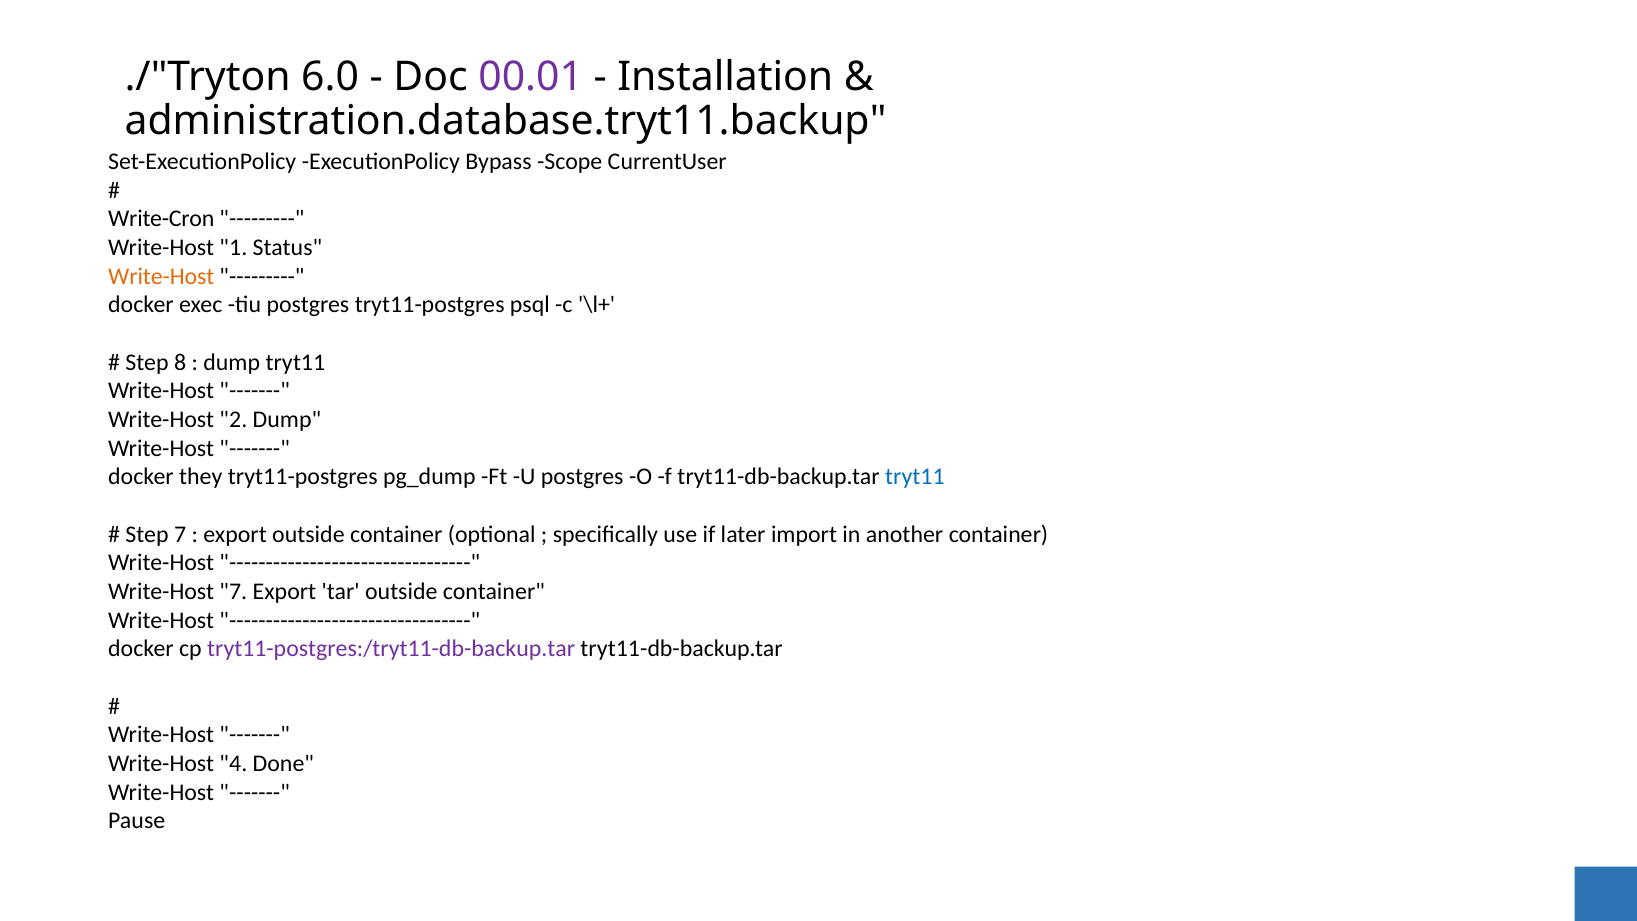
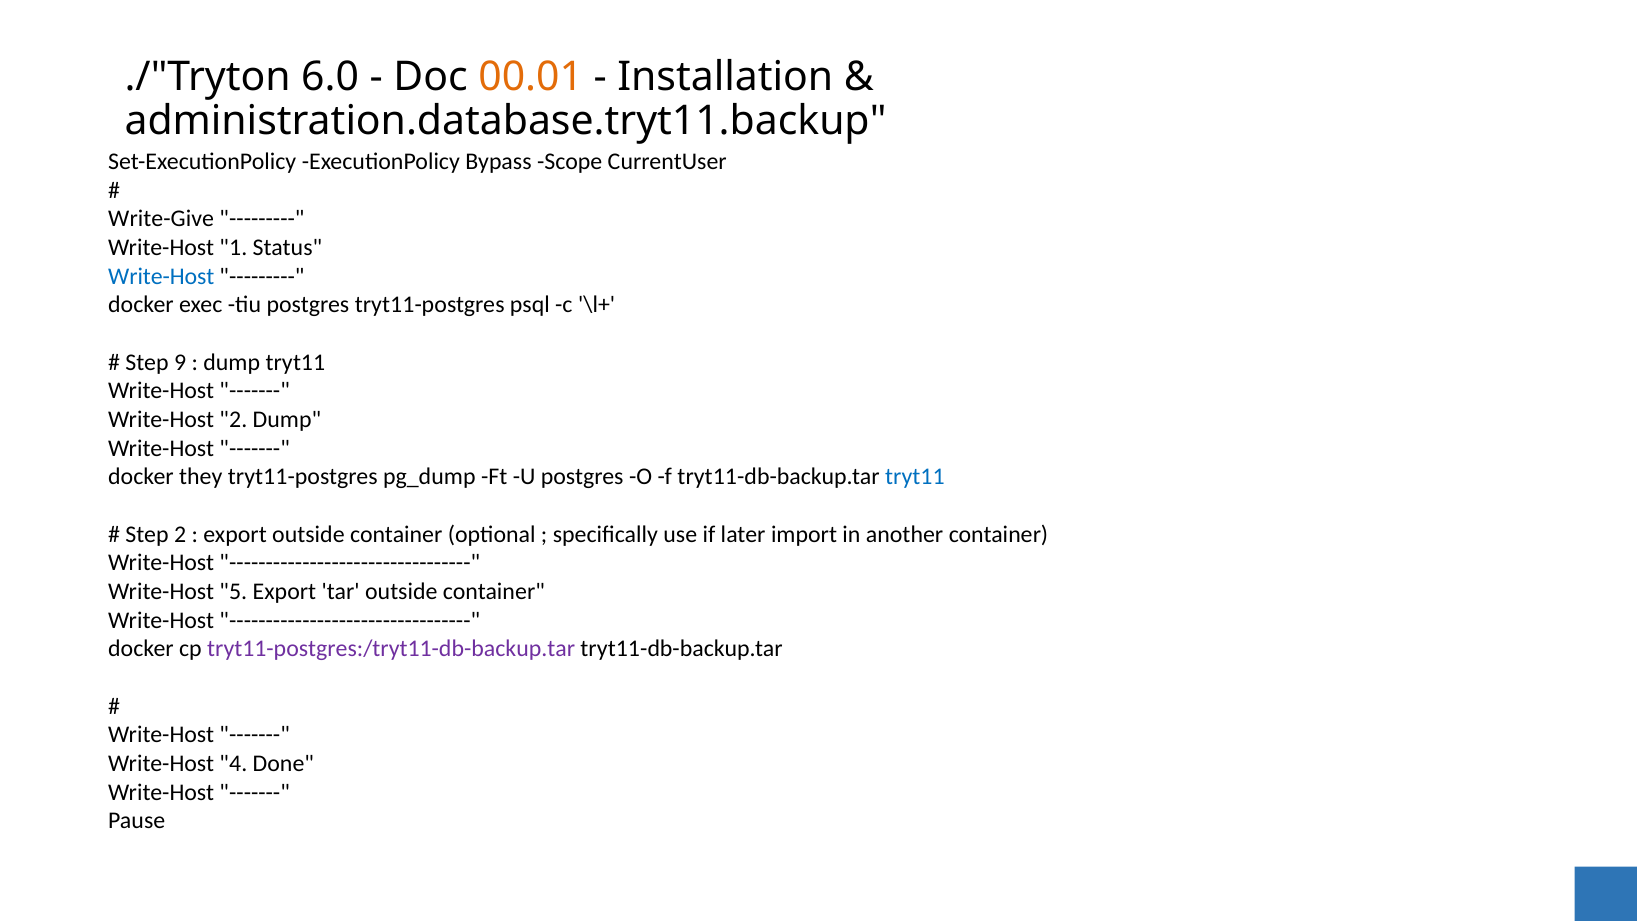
00.01 colour: purple -> orange (531, 77)
Write-Cron: Write-Cron -> Write-Give (161, 219)
Write-Host colour: orange -> blue (161, 276)
8: 8 -> 9 (180, 362)
Step 7: 7 -> 2 (180, 534)
Write-Host 7: 7 -> 5 (233, 592)
